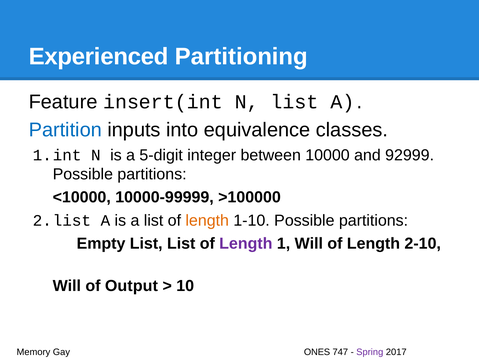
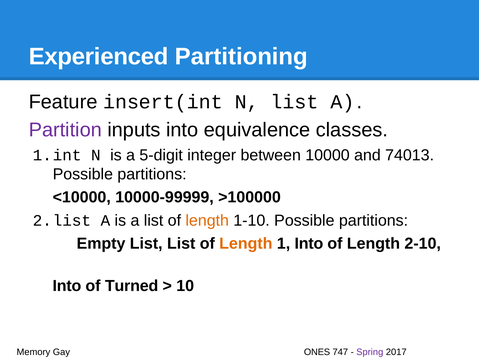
Partition colour: blue -> purple (65, 130)
92999: 92999 -> 74013 (410, 155)
Length colour: purple -> orange (246, 244)
1 Will: Will -> Into (309, 244)
Will: Will -> Into (67, 286)
Output: Output -> Turned (132, 286)
